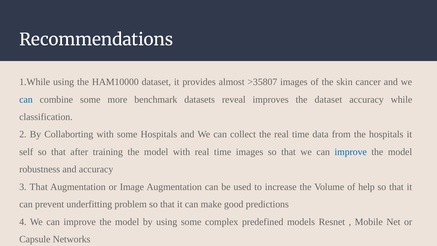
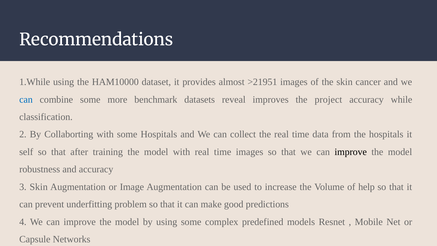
>35807: >35807 -> >21951 (262, 82)
the dataset: dataset -> project (328, 99)
improve colour: blue -> black (351, 152)
3 That: That -> Skin (39, 187)
